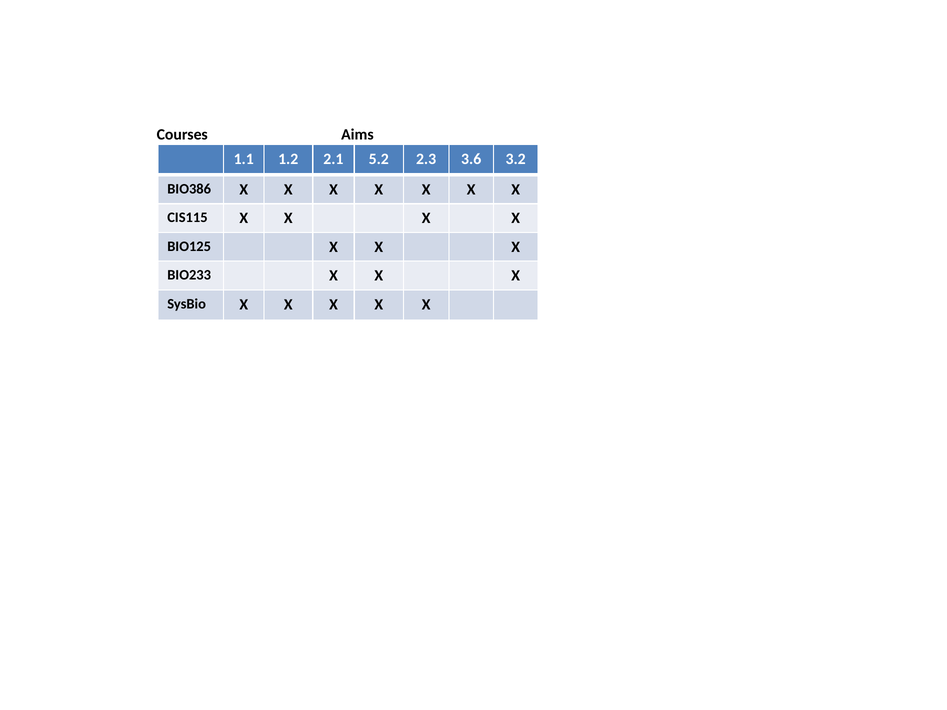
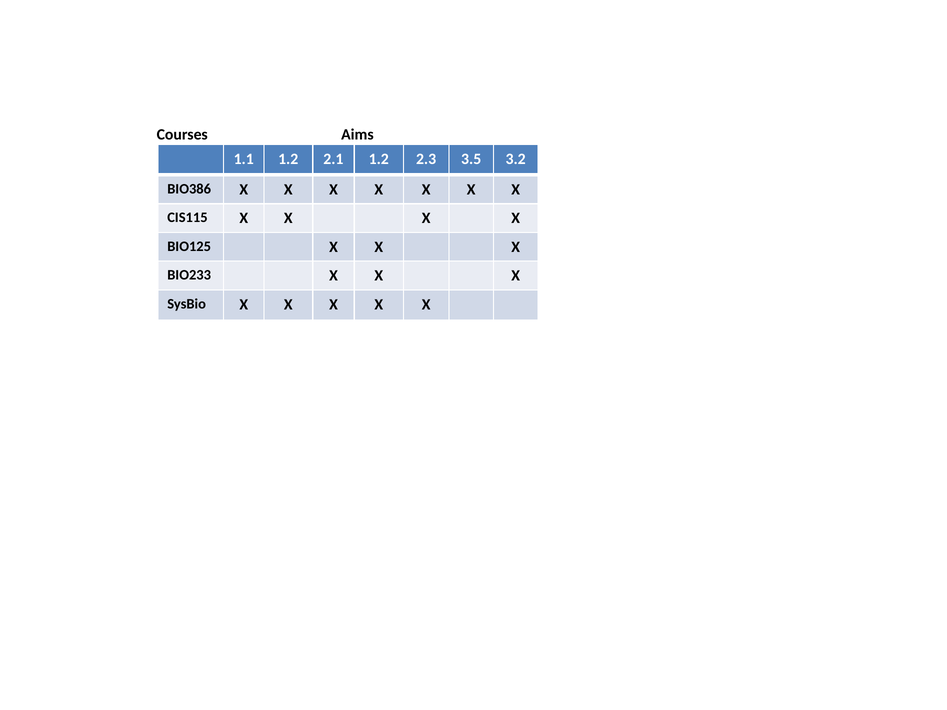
2.1 5.2: 5.2 -> 1.2 (379, 159)
3.6: 3.6 -> 3.5 (471, 159)
